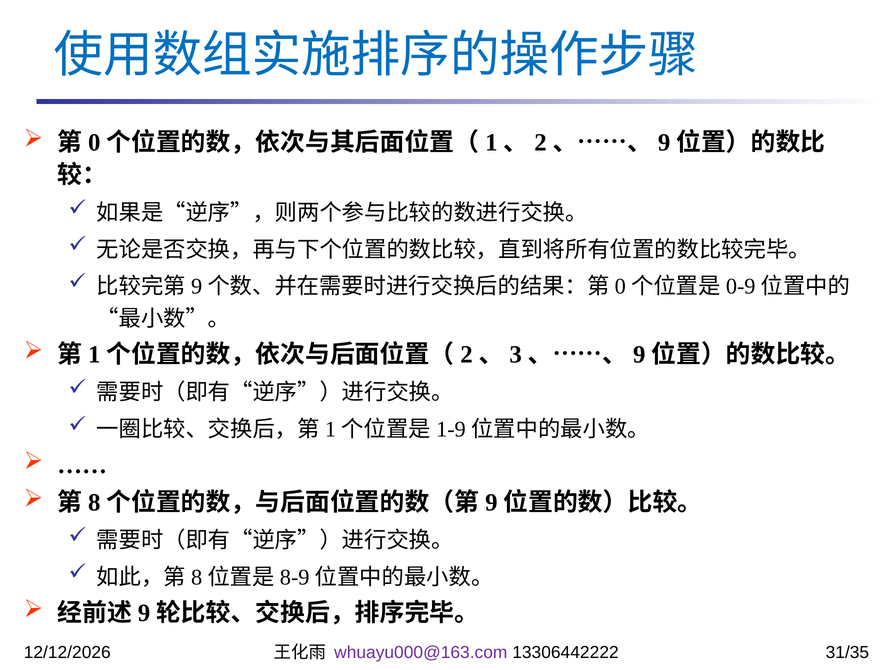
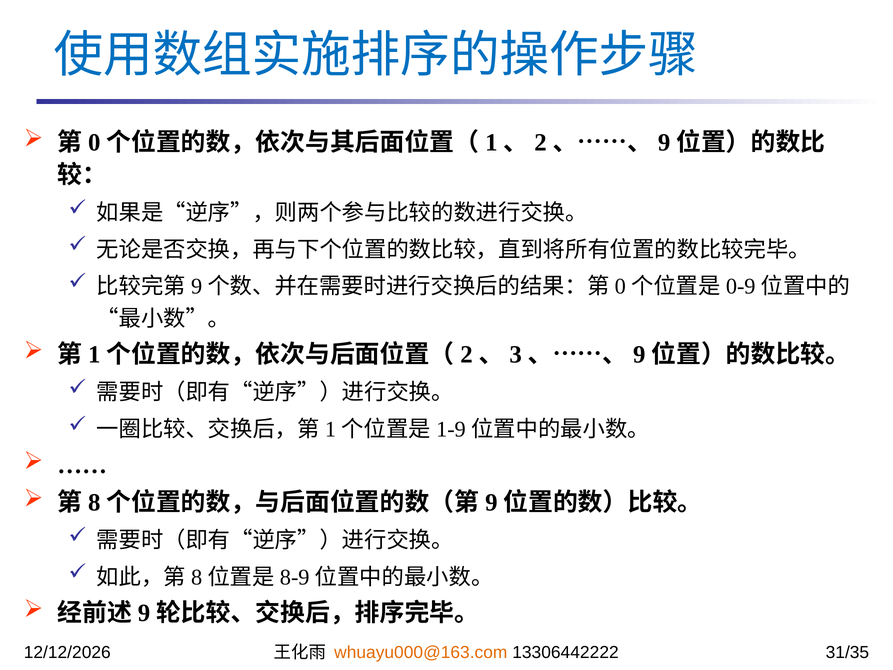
whuayu000@163.com colour: purple -> orange (421, 652)
